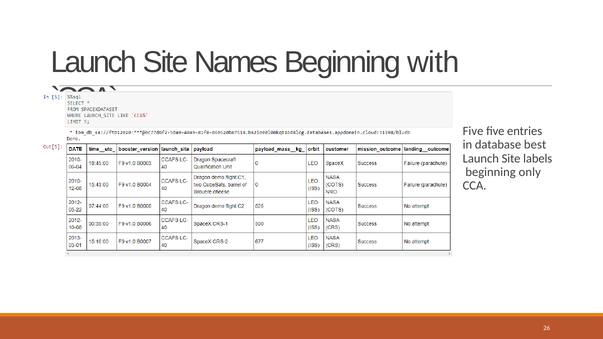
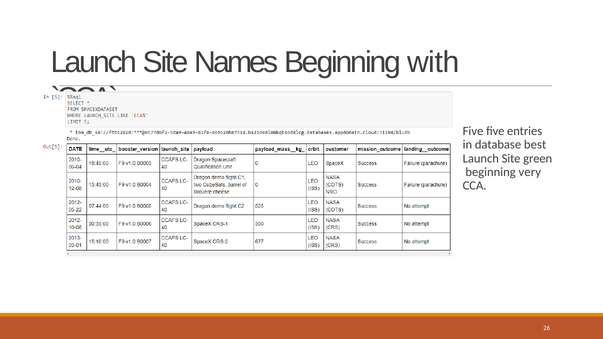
labels: labels -> green (538, 158)
only: only -> very (530, 172)
